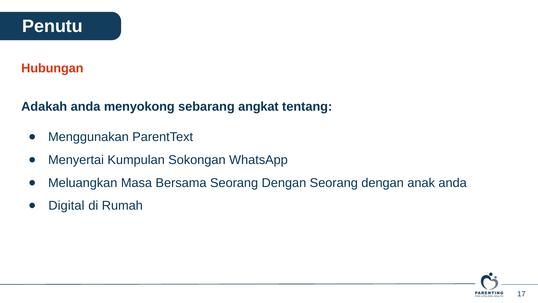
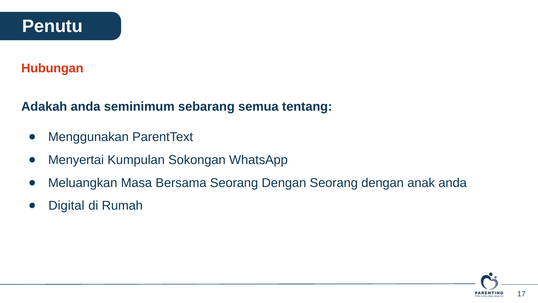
menyokong: menyokong -> seminimum (139, 106)
angkat: angkat -> semua (258, 106)
